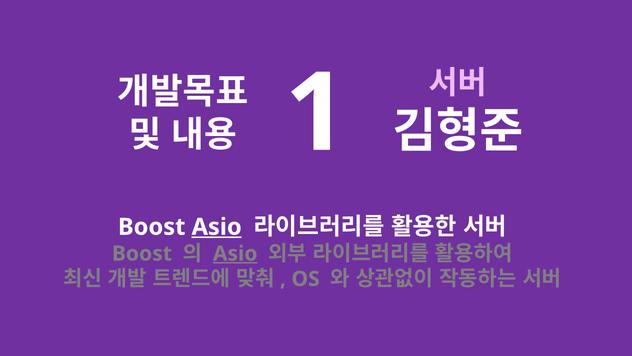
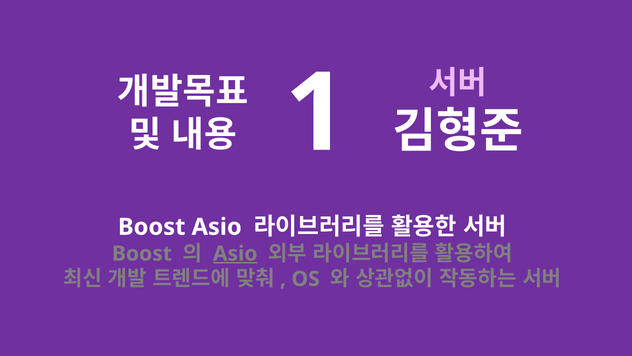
Asio underline: present -> none (217, 227)
